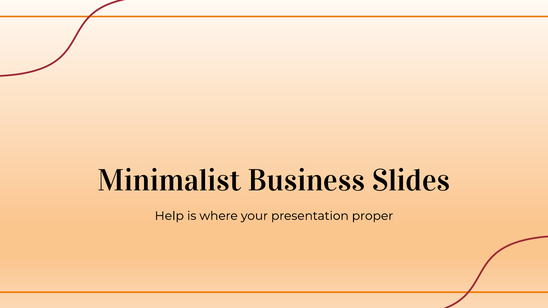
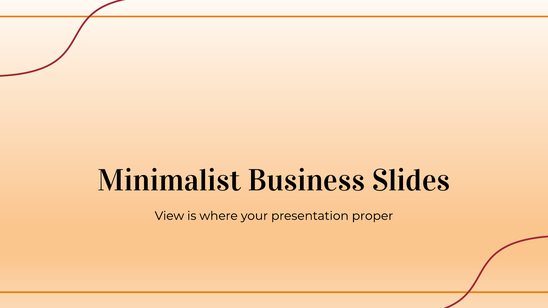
Help: Help -> View (169, 216)
